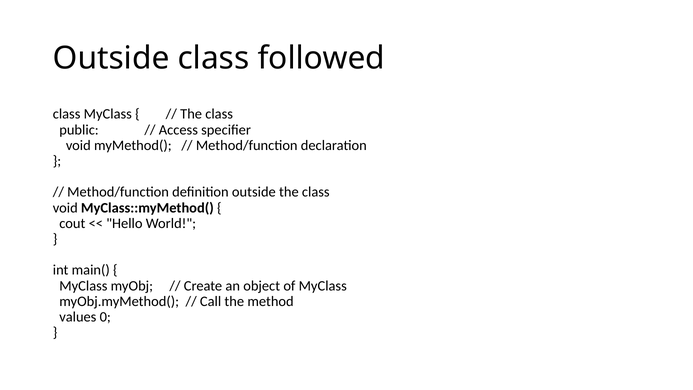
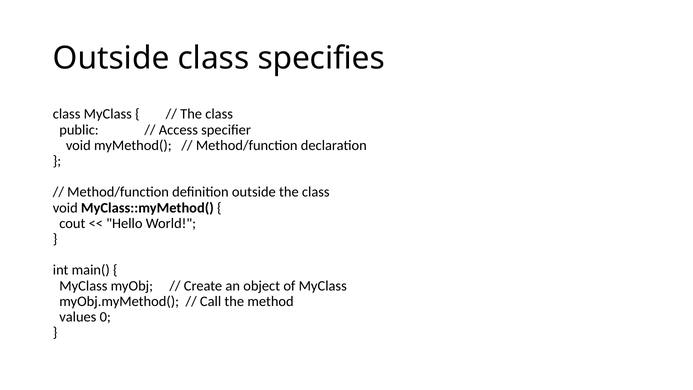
followed: followed -> specifies (321, 58)
